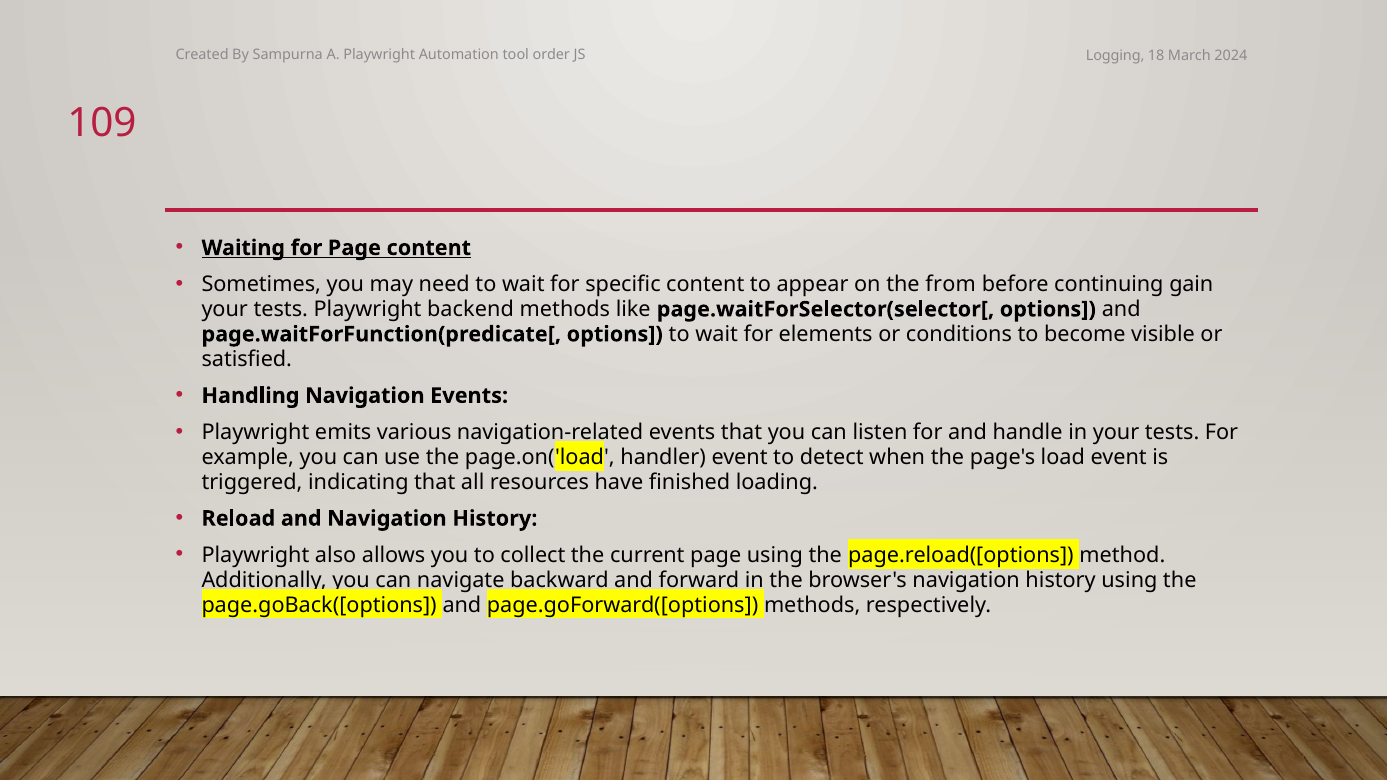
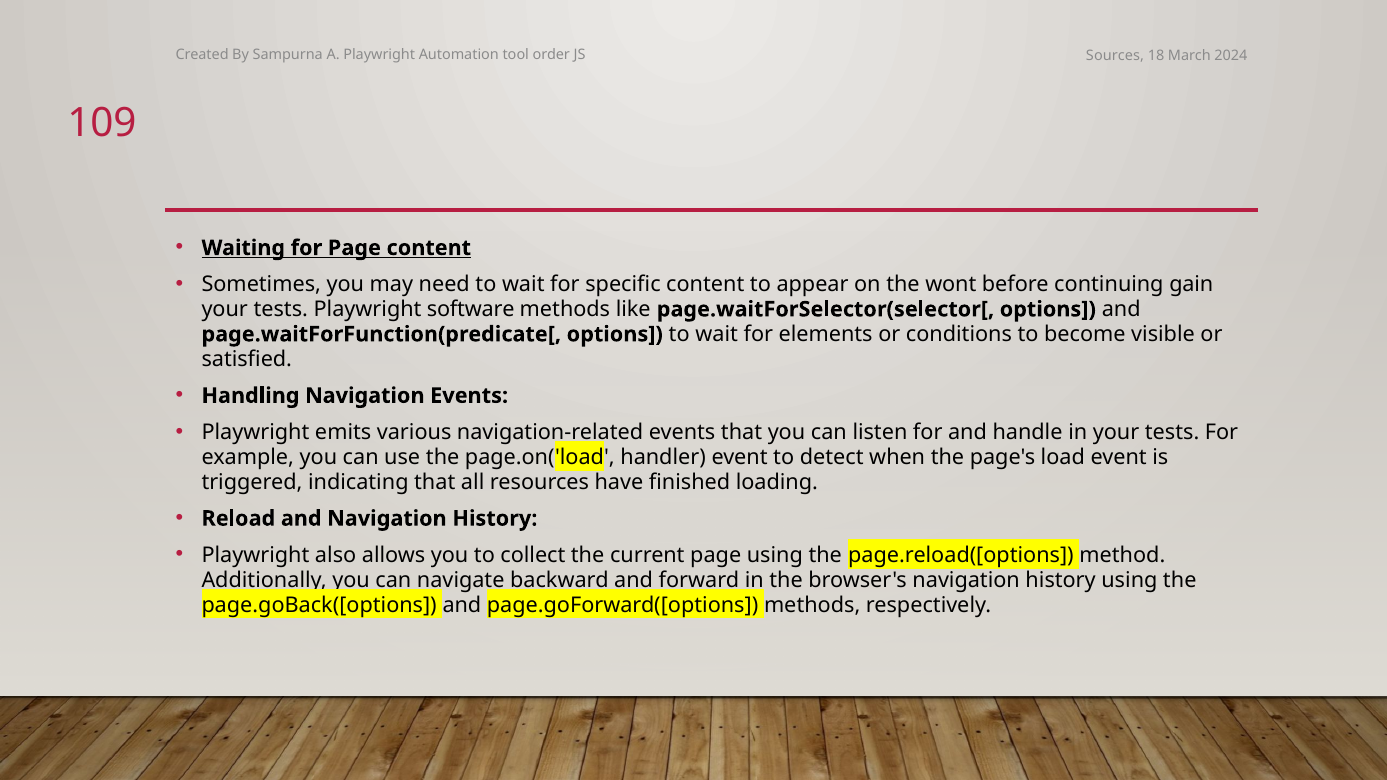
Logging: Logging -> Sources (1115, 56)
from: from -> wont (951, 284)
backend: backend -> software (471, 309)
